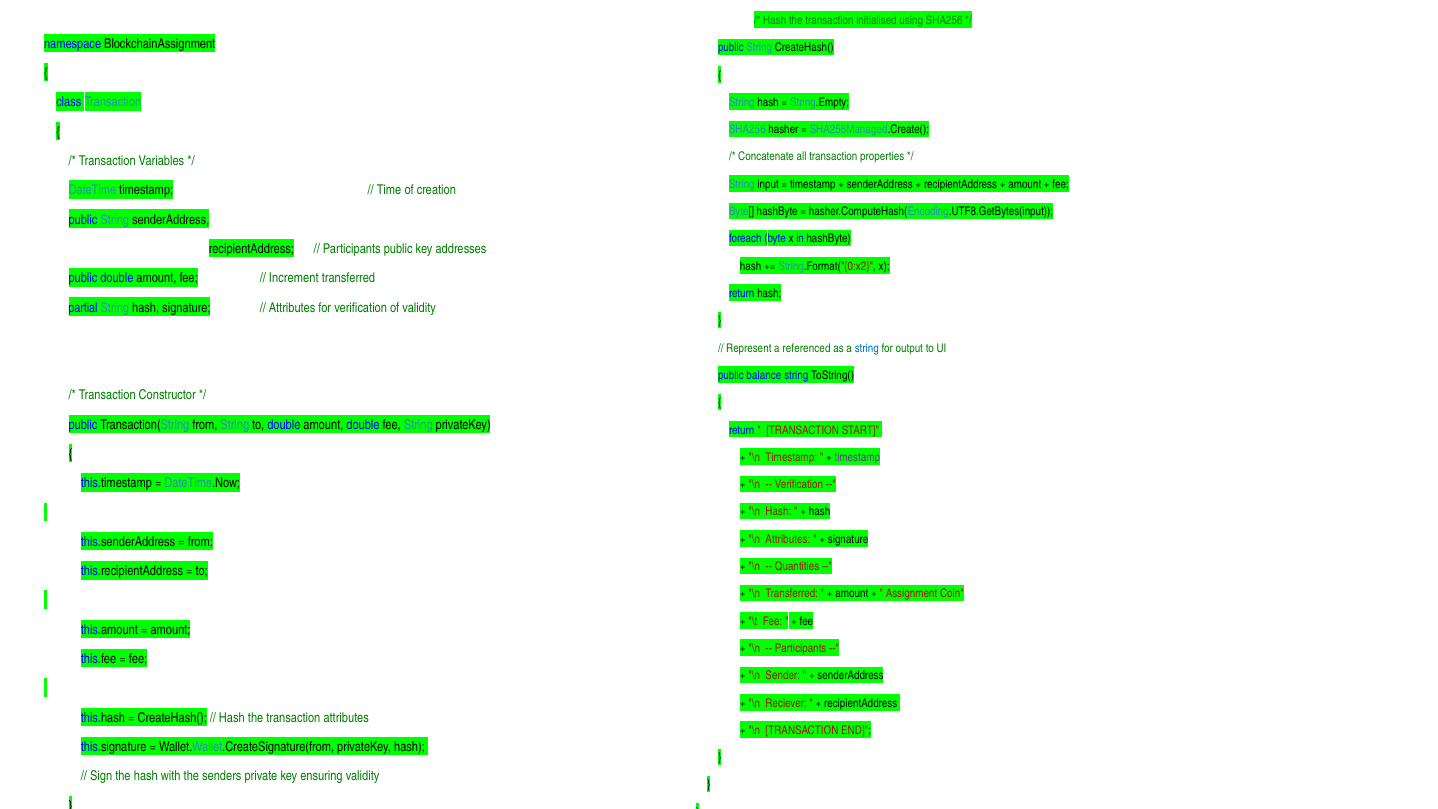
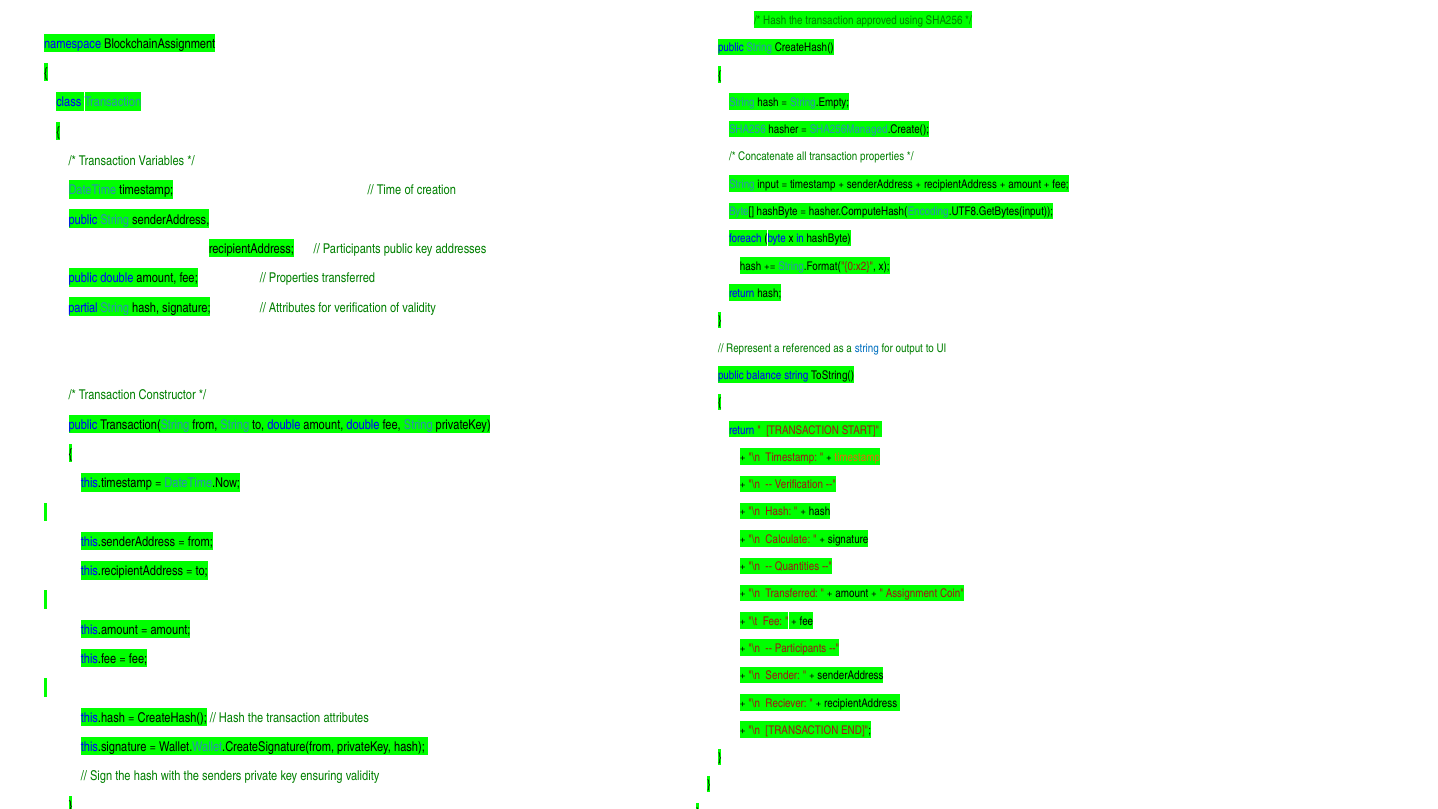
initialised: initialised -> approved (877, 20)
Increment: Increment -> Properties (294, 278)
timestamp colour: purple -> orange (857, 457)
\n Attributes: Attributes -> Calculate (788, 539)
